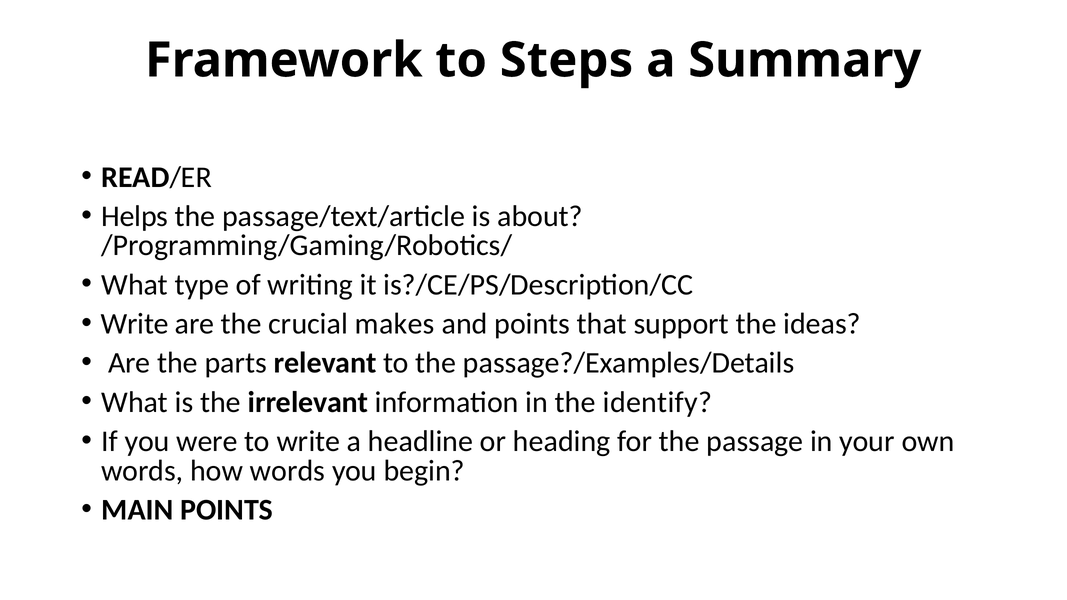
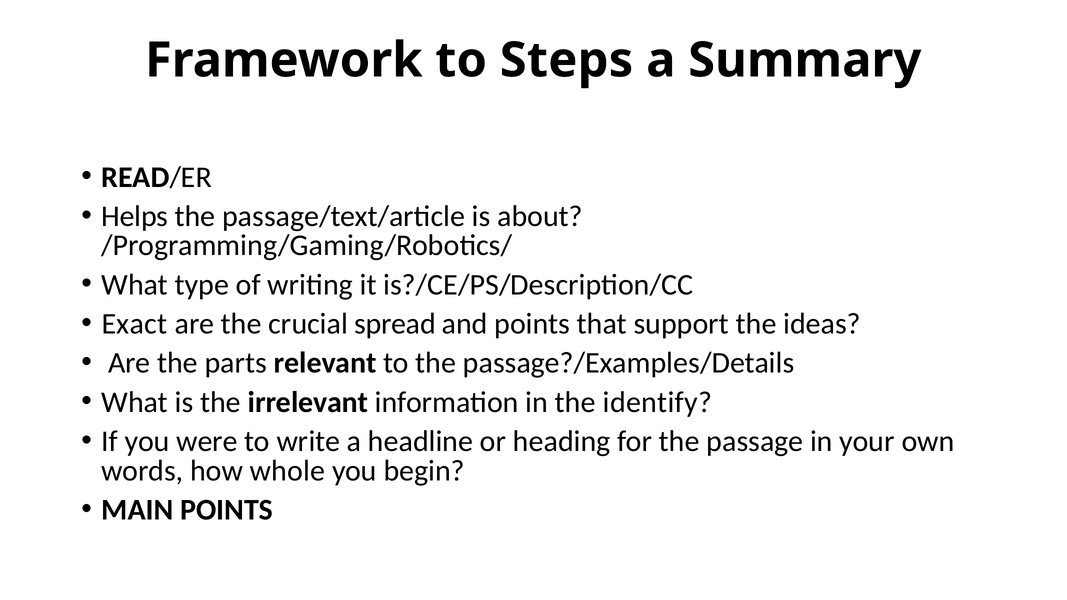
Write: Write -> Exact (135, 324)
makes: makes -> spread (395, 324)
how words: words -> whole (287, 471)
